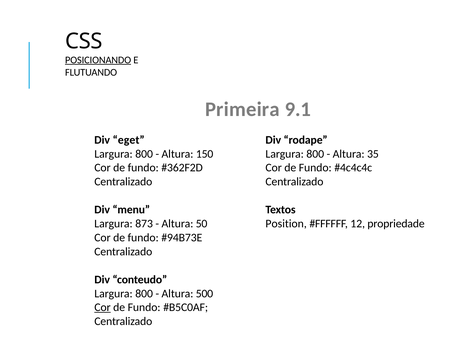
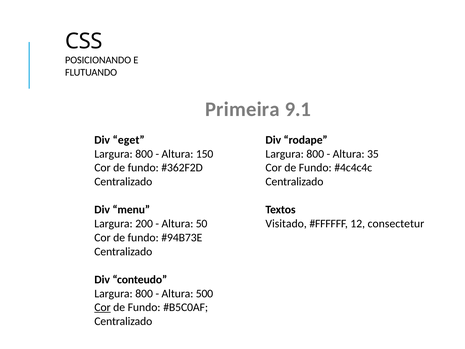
POSICIONANDO underline: present -> none (98, 60)
873: 873 -> 200 (144, 224)
Position: Position -> Visitado (286, 224)
propriedade: propriedade -> consectetur (396, 224)
